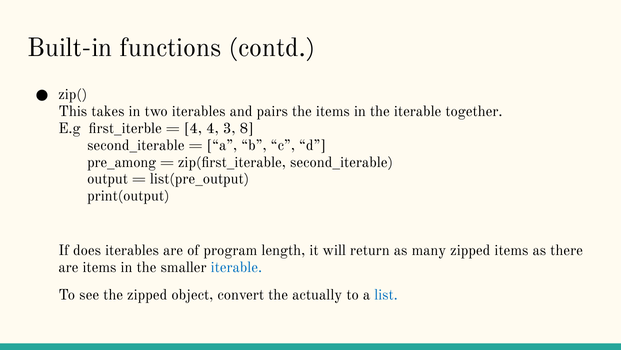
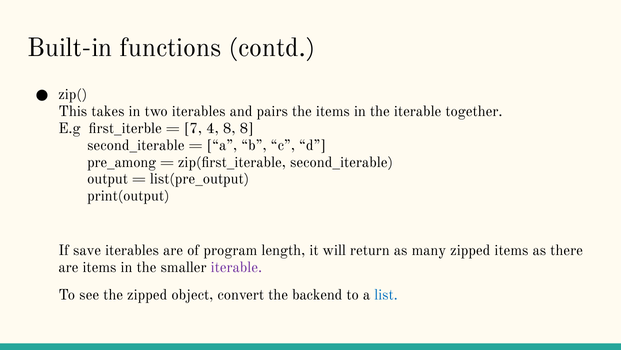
4: 4 -> 7 (193, 128)
4 3: 3 -> 8 (229, 128)
does: does -> save (87, 250)
iterable colour: blue -> purple (236, 267)
actually: actually -> backend (317, 294)
